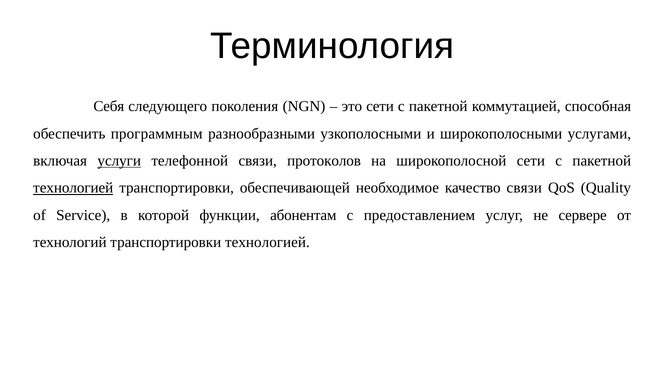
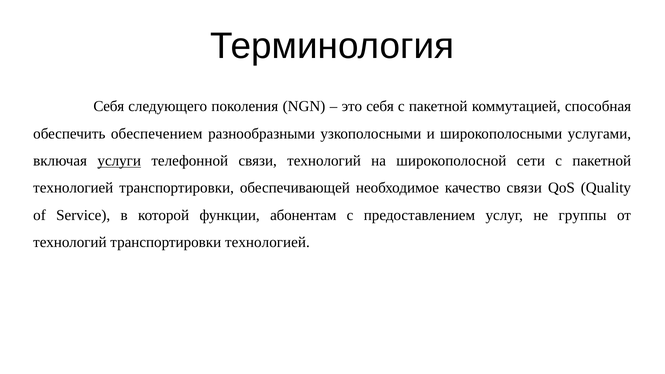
это сети: сети -> себя (380, 107)
программным: программным -> обеспечением (157, 134)
связи протоколов: протоколов -> технологий (324, 161)
технологией underline: present -> none (73, 188)
сервере: сервере -> группы (583, 215)
